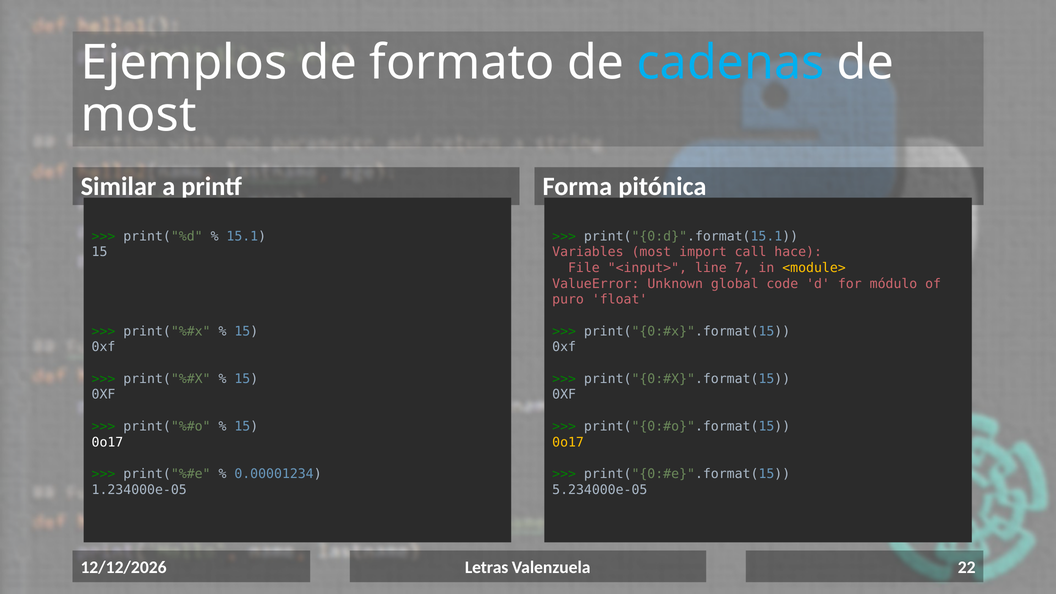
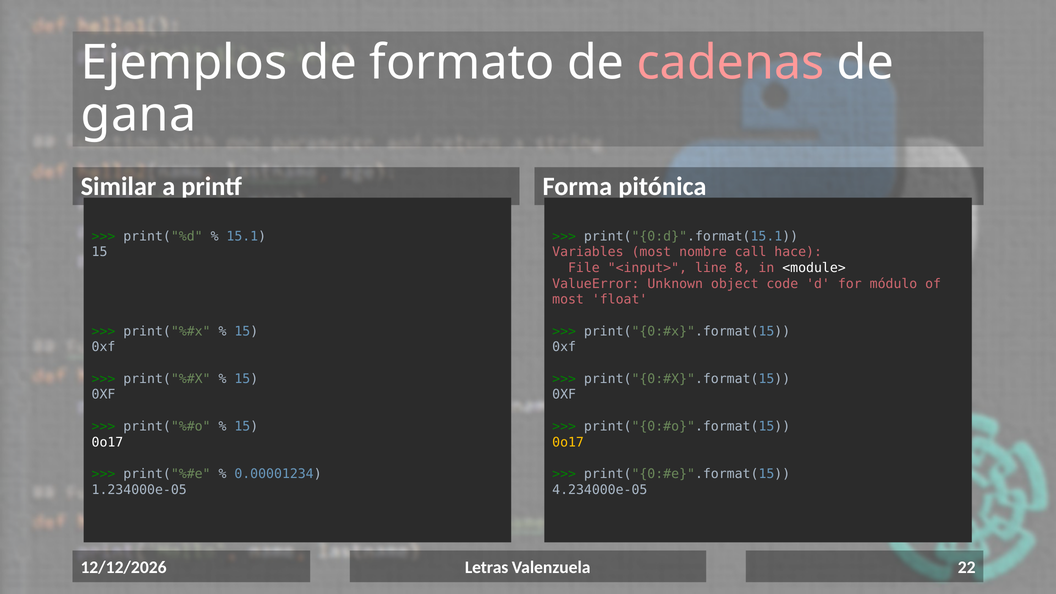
cadenas colour: light blue -> pink (731, 63)
most: most -> gana (138, 115)
import: import -> nombre (703, 252)
7: 7 -> 8 (743, 268)
<module> colour: yellow -> white (814, 268)
global: global -> object (735, 284)
puro: puro -> most (568, 300)
5.234000e-05: 5.234000e-05 -> 4.234000e-05 (600, 490)
